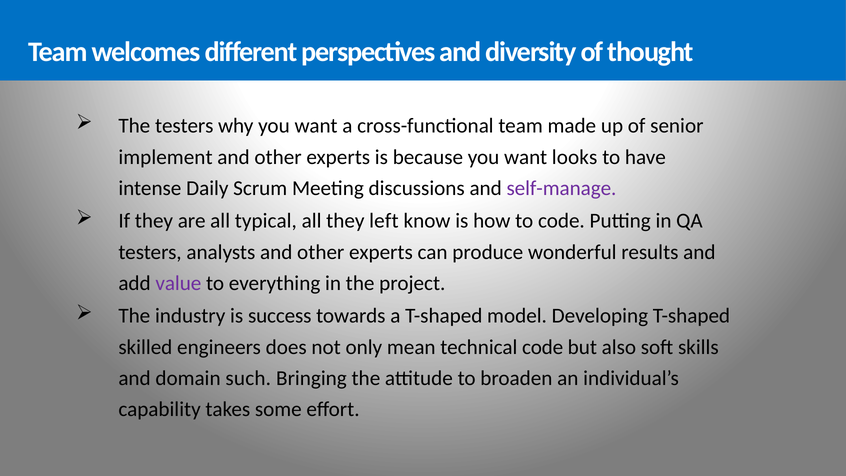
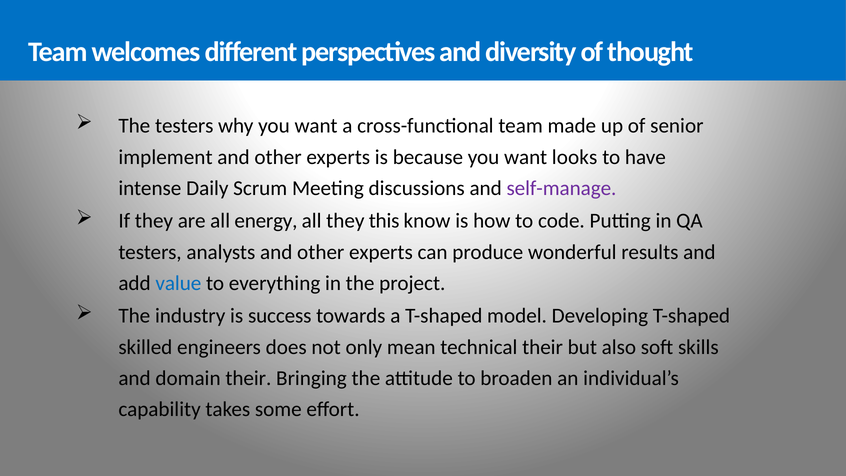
typical: typical -> energy (266, 221)
left: left -> this (384, 221)
value colour: purple -> blue (178, 283)
technical code: code -> their (543, 347)
domain such: such -> their (248, 378)
